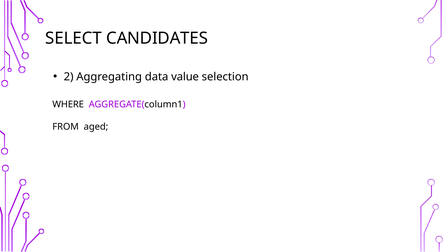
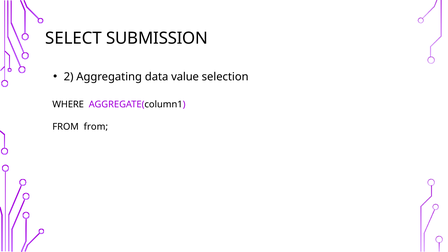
CANDIDATES: CANDIDATES -> SUBMISSION (157, 38)
FROM aged: aged -> from (96, 127)
